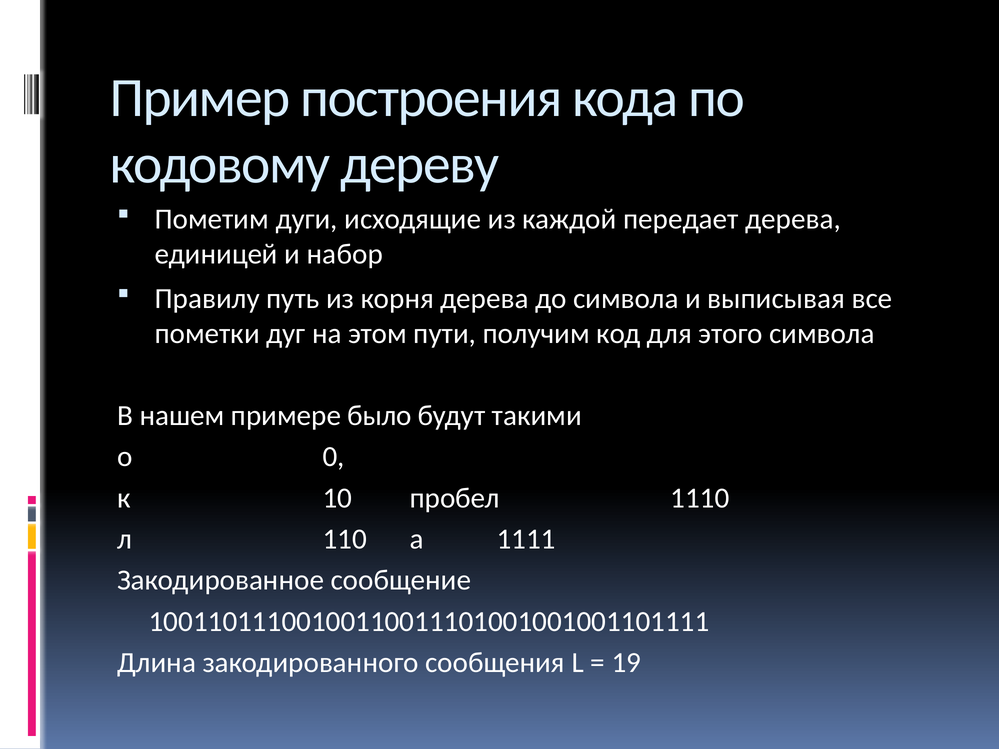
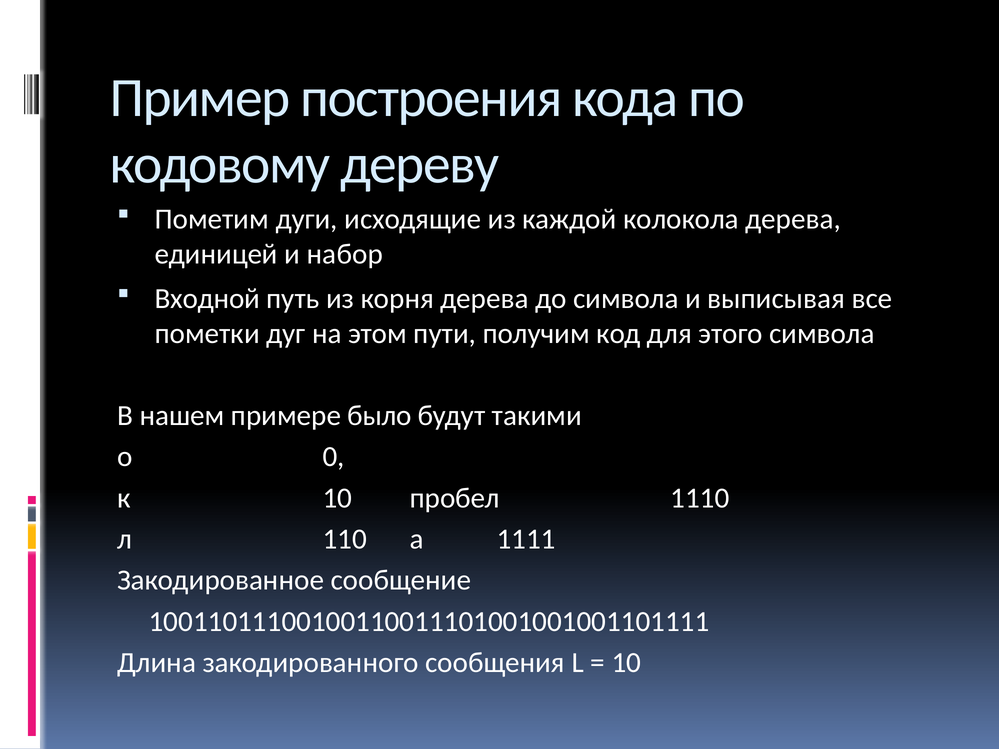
передает: передает -> колокола (681, 219)
Правилу: Правилу -> Входной (207, 299)
19: 19 -> 10 (626, 663)
